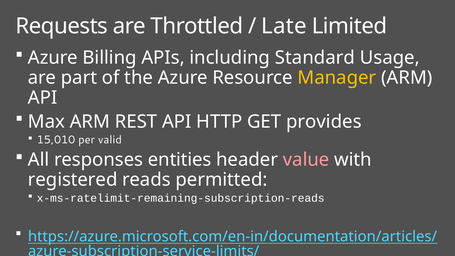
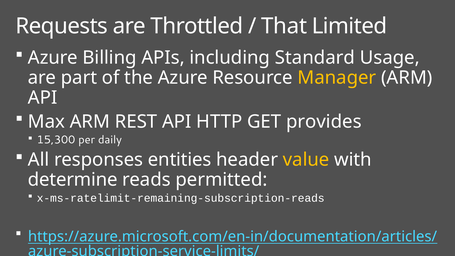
Late: Late -> That (284, 26)
15,010: 15,010 -> 15,300 (56, 140)
valid: valid -> daily (110, 140)
value colour: pink -> yellow (306, 160)
registered: registered -> determine (73, 180)
